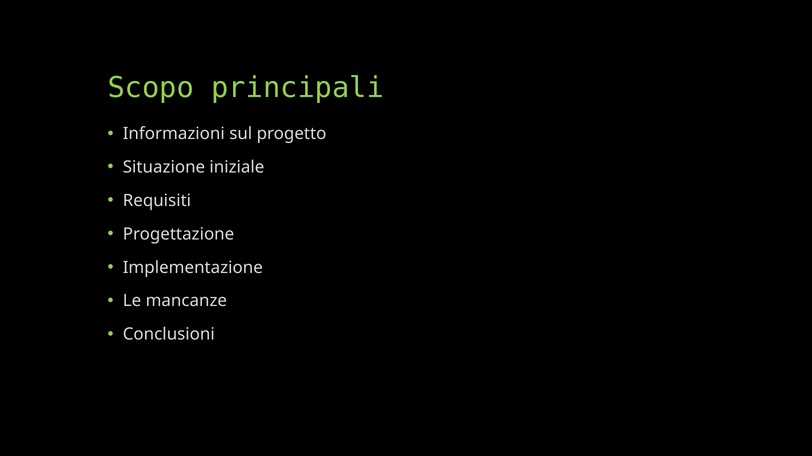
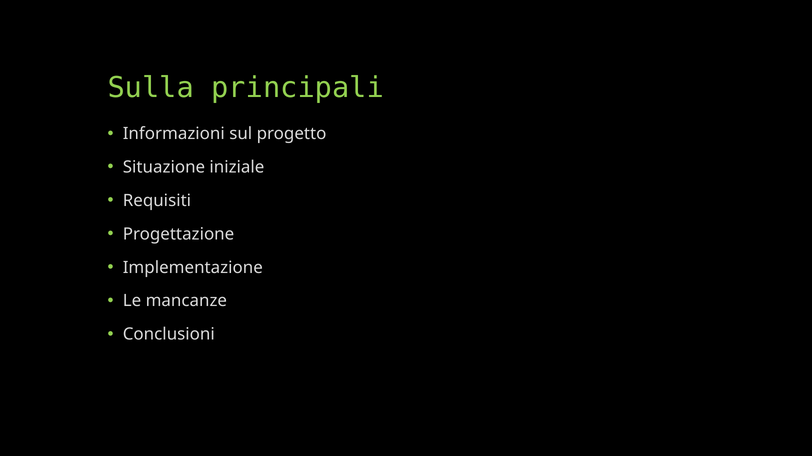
Scopo: Scopo -> Sulla (151, 88)
